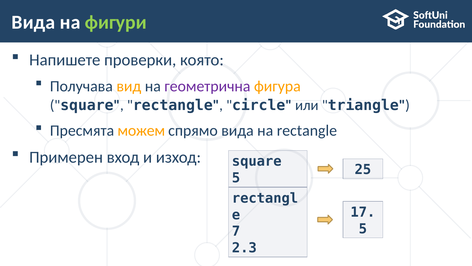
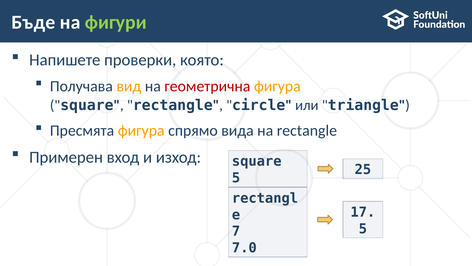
Вида: Вида -> Бъде (33, 22)
геометрична colour: purple -> red (207, 86)
Пресмята можем: можем -> фигура (141, 130)
2.3: 2.3 -> 7.0 (244, 248)
